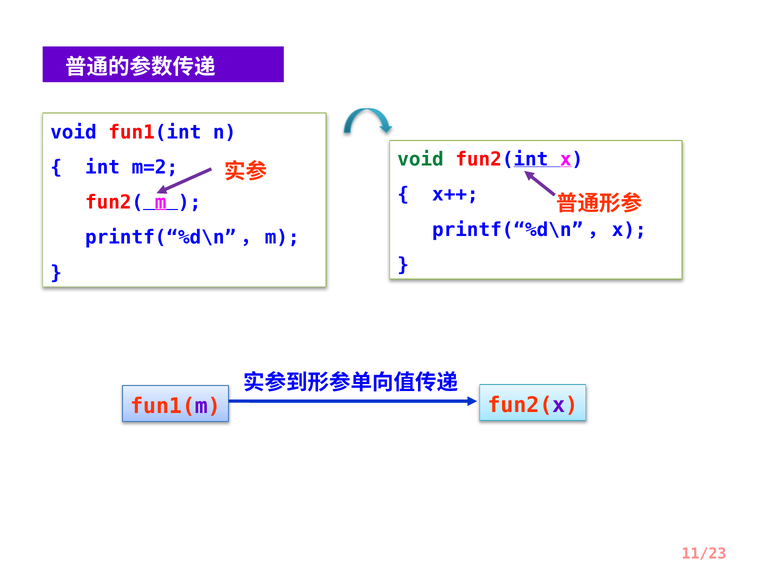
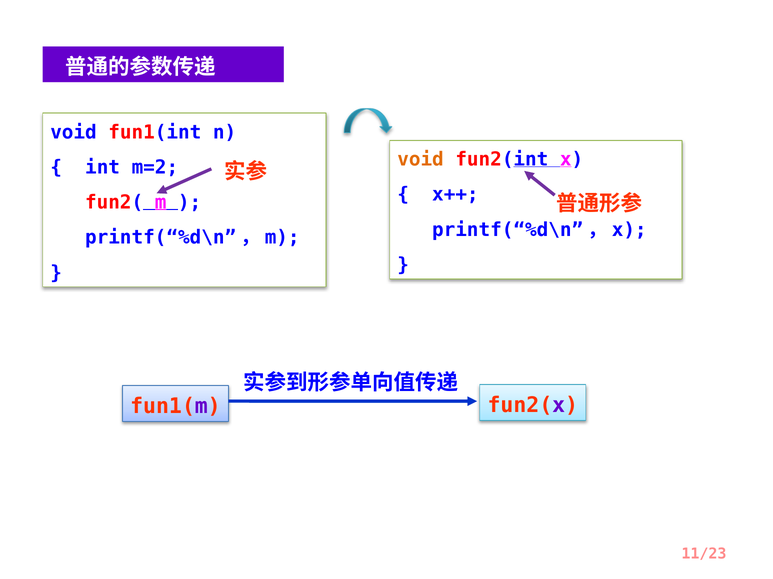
void colour: green -> orange (421, 160)
